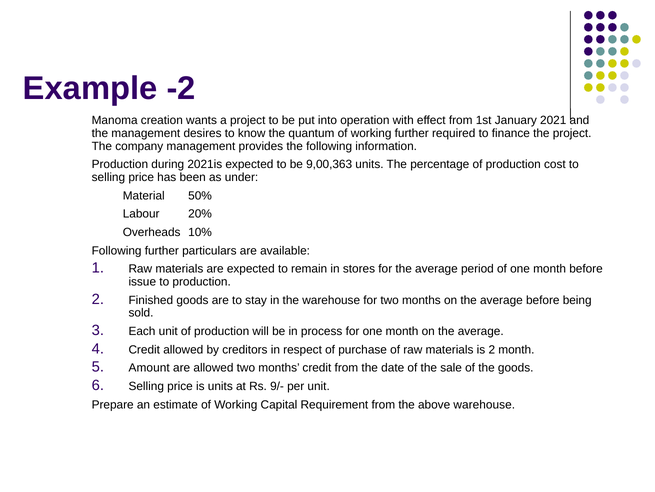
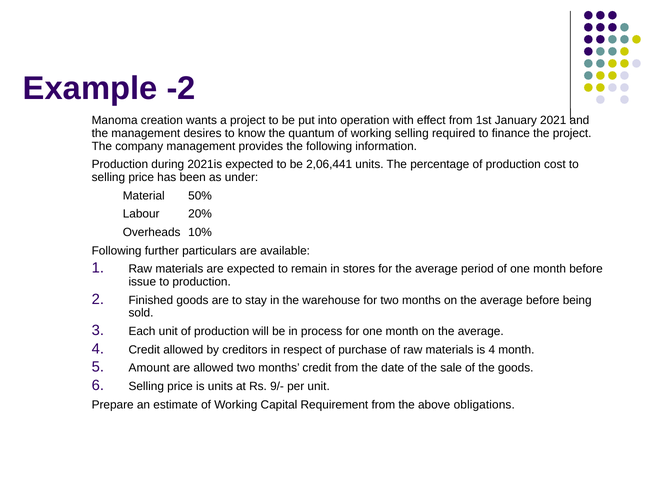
working further: further -> selling (412, 133)
9,00,363: 9,00,363 -> 2,06,441 (329, 164)
is 2: 2 -> 4 (492, 349)
above warehouse: warehouse -> obligations (484, 404)
